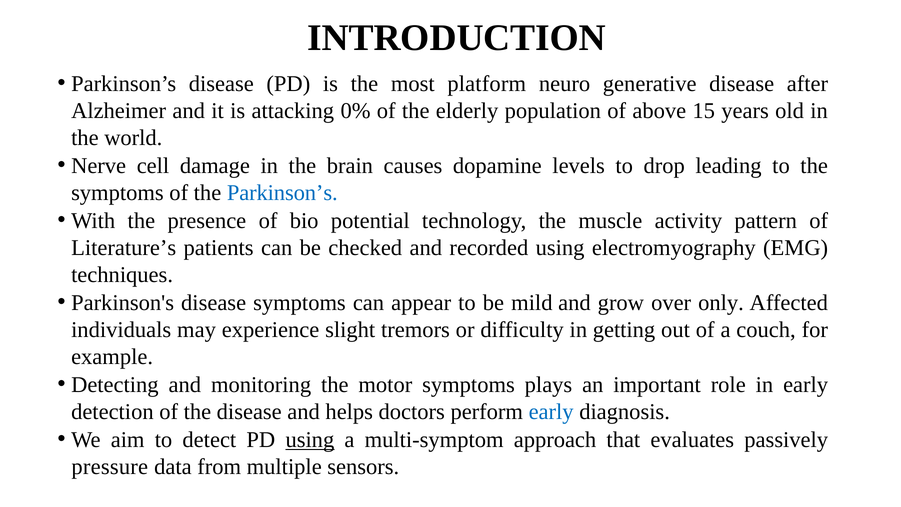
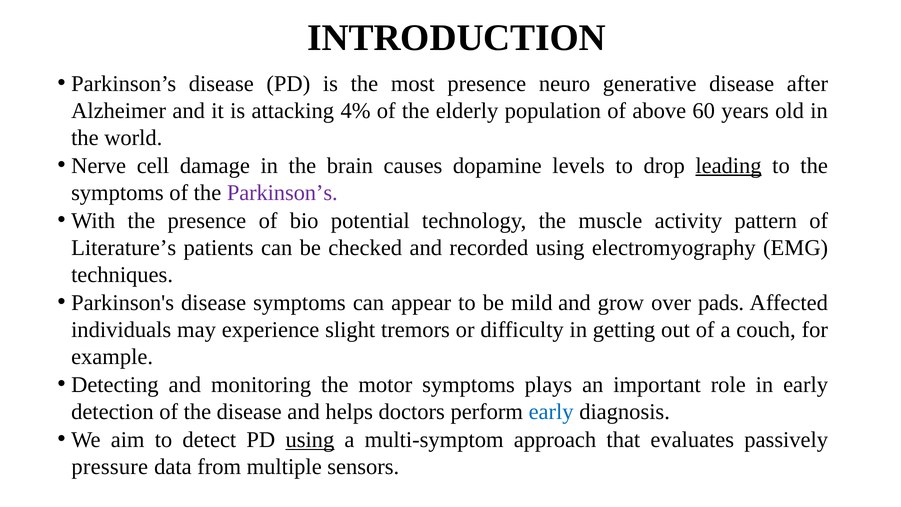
most platform: platform -> presence (487, 84)
0%: 0% -> 4% (356, 111)
15: 15 -> 60 (704, 111)
leading underline: none -> present (729, 166)
Parkinson’s colour: blue -> purple (282, 193)
only: only -> pads (721, 303)
